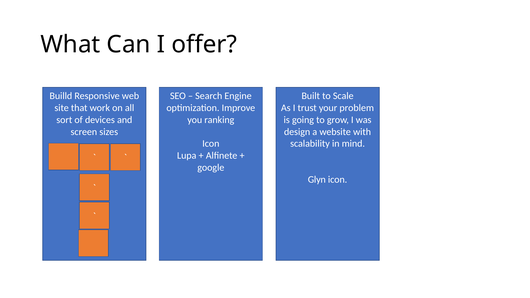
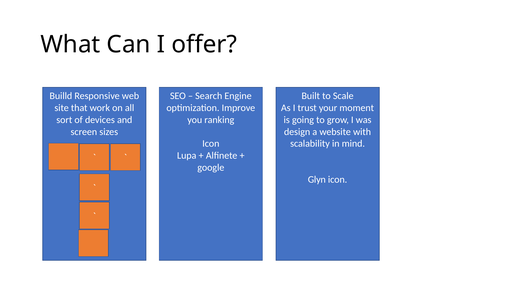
problem: problem -> moment (357, 108)
